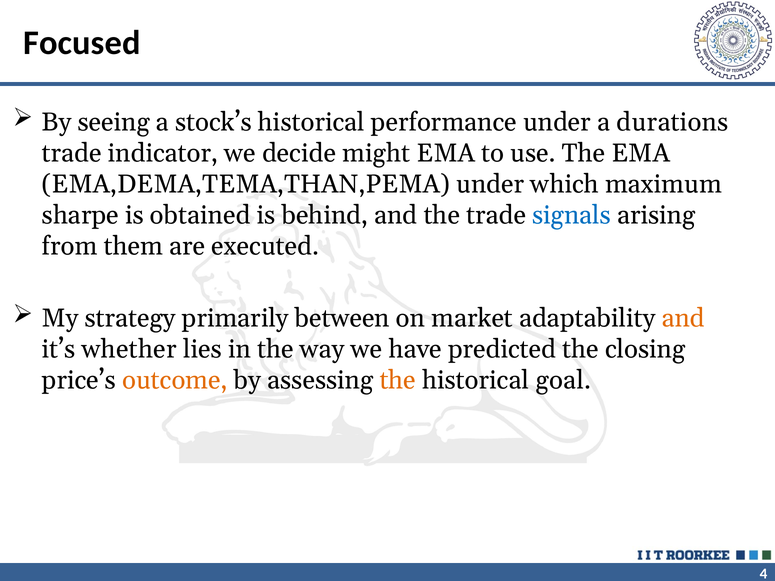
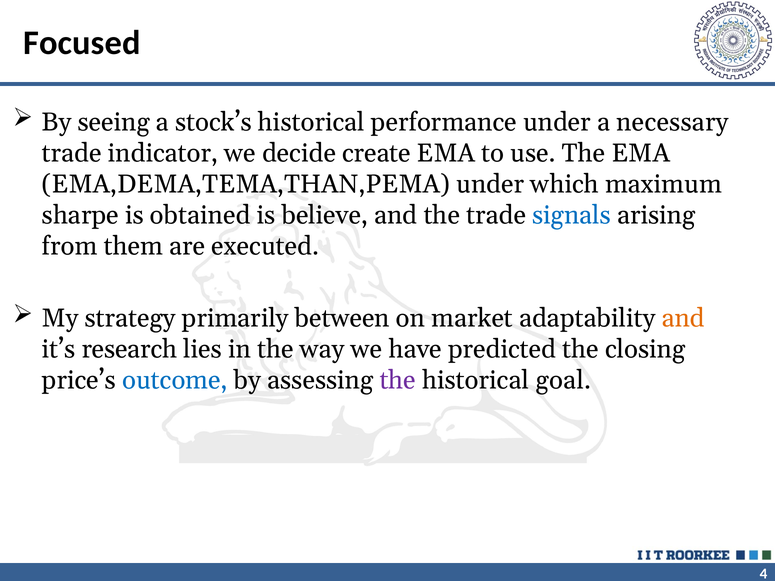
durations: durations -> necessary (673, 122)
might: might -> create (376, 153)
behind: behind -> believe (325, 215)
whether: whether -> research (129, 349)
outcome colour: orange -> blue (175, 380)
the colour: orange -> purple (398, 380)
